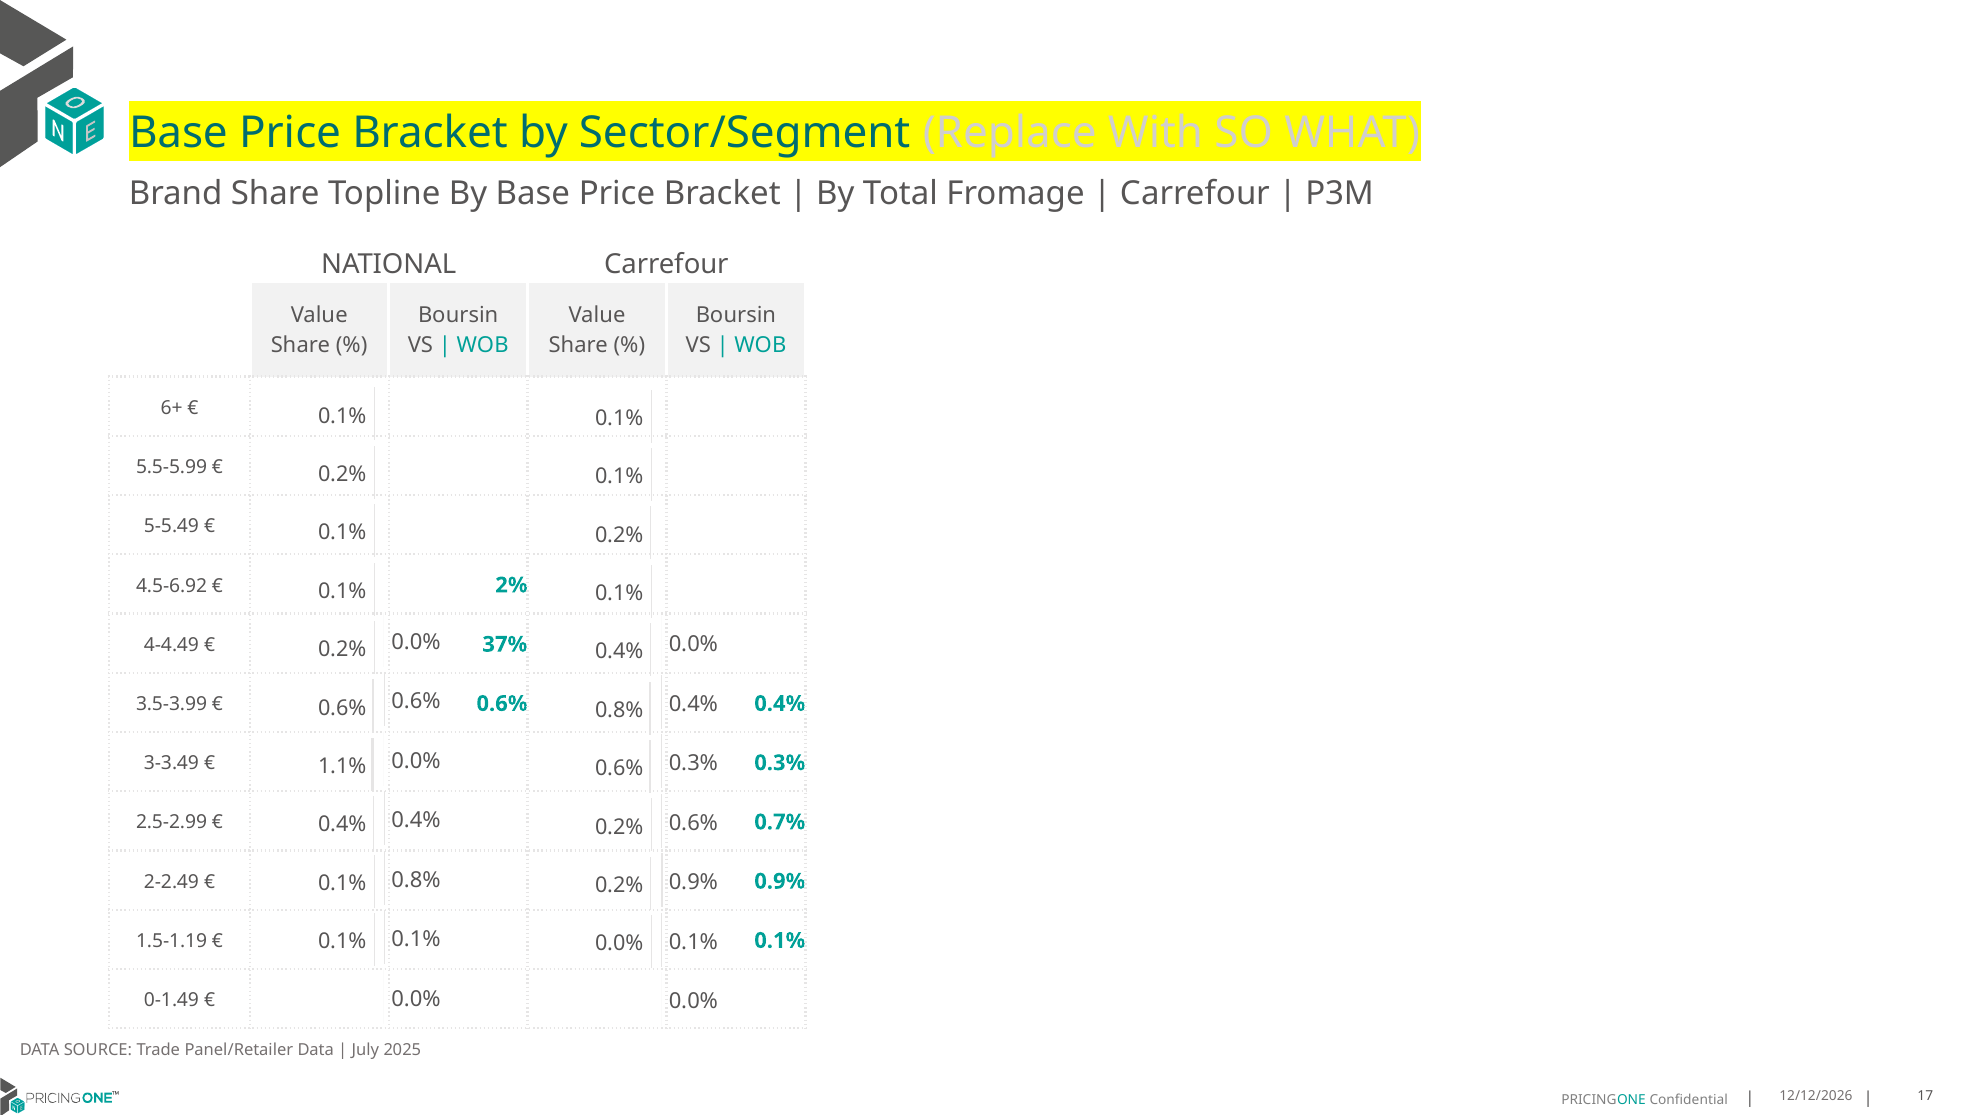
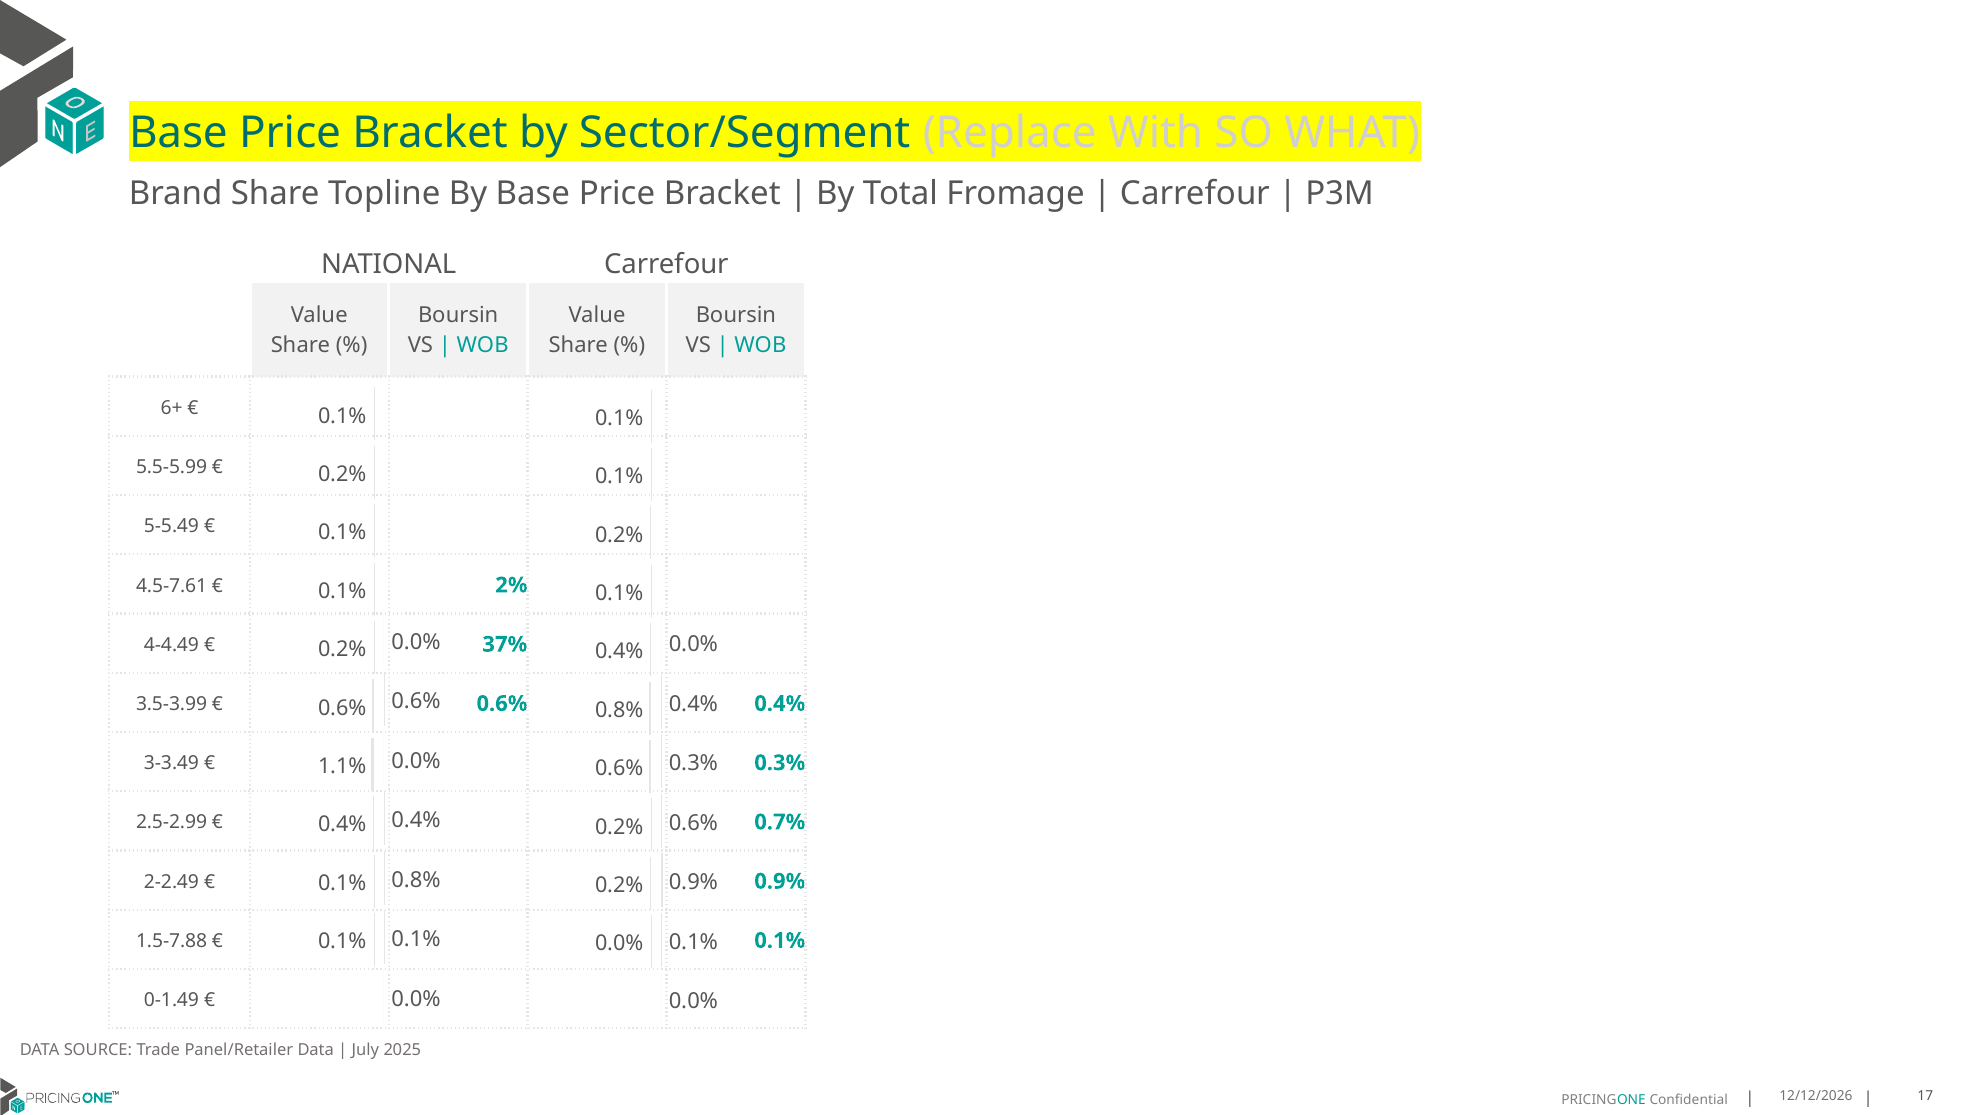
4.5-6.92: 4.5-6.92 -> 4.5-7.61 (172, 586)
1.5-1.19: 1.5-1.19 -> 1.5-7.88 (172, 941)
